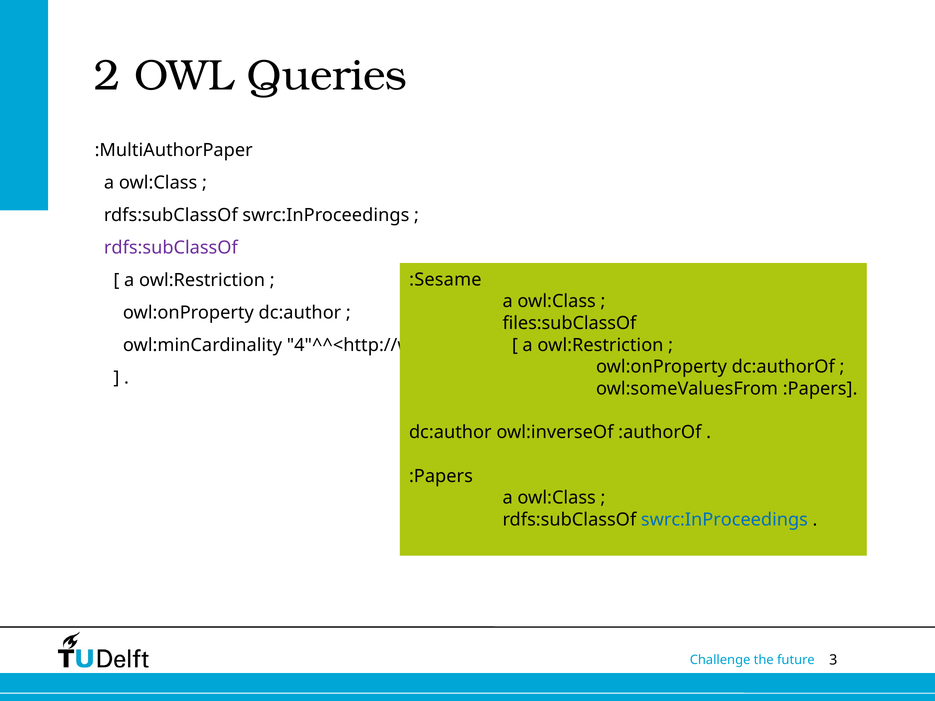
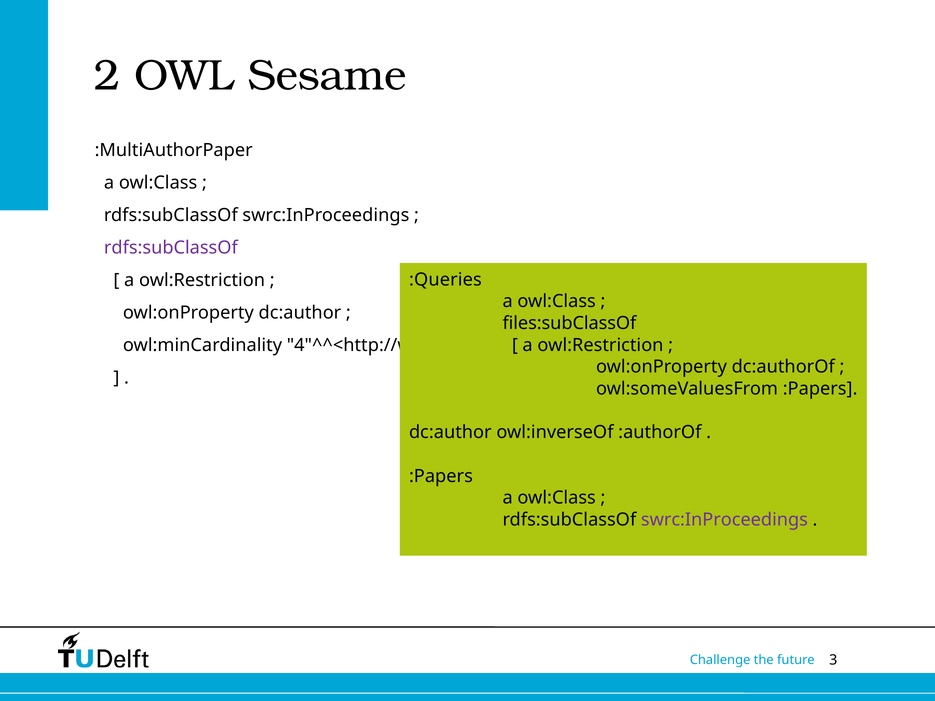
Queries: Queries -> Sesame (327, 75)
:Sesame: :Sesame -> :Queries (445, 280)
swrc:InProceedings colour: blue -> purple (724, 520)
